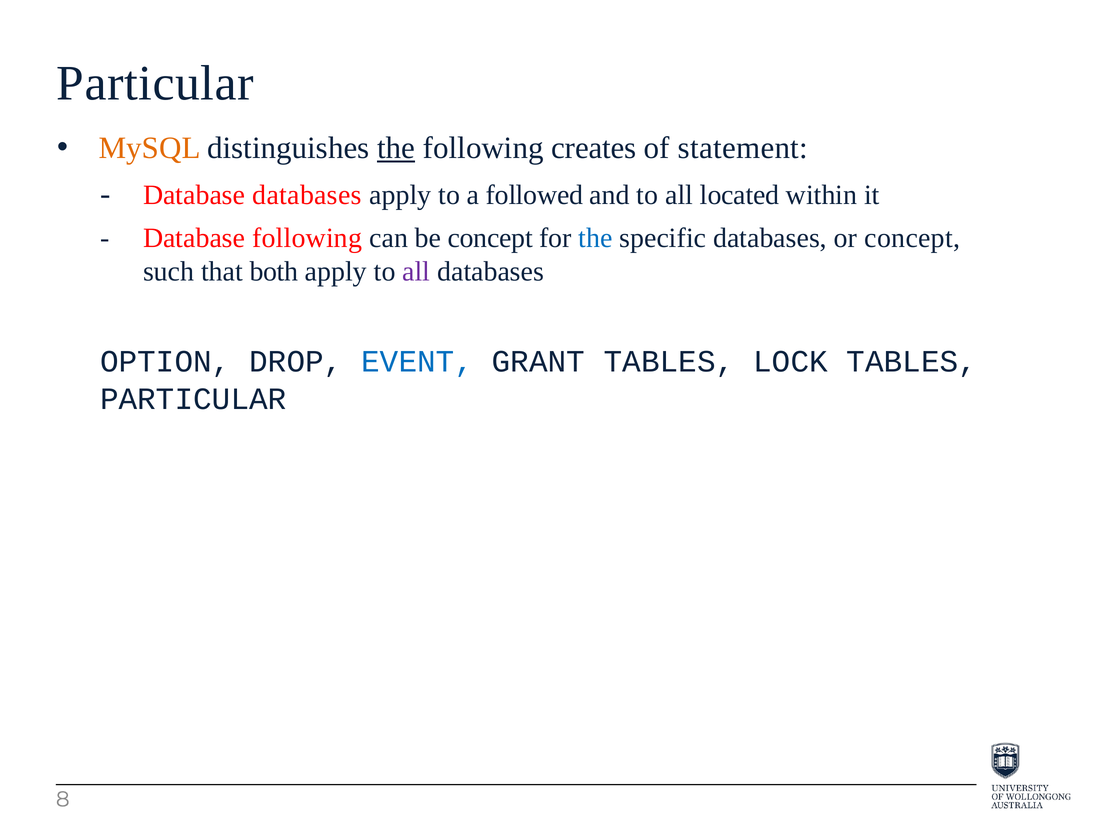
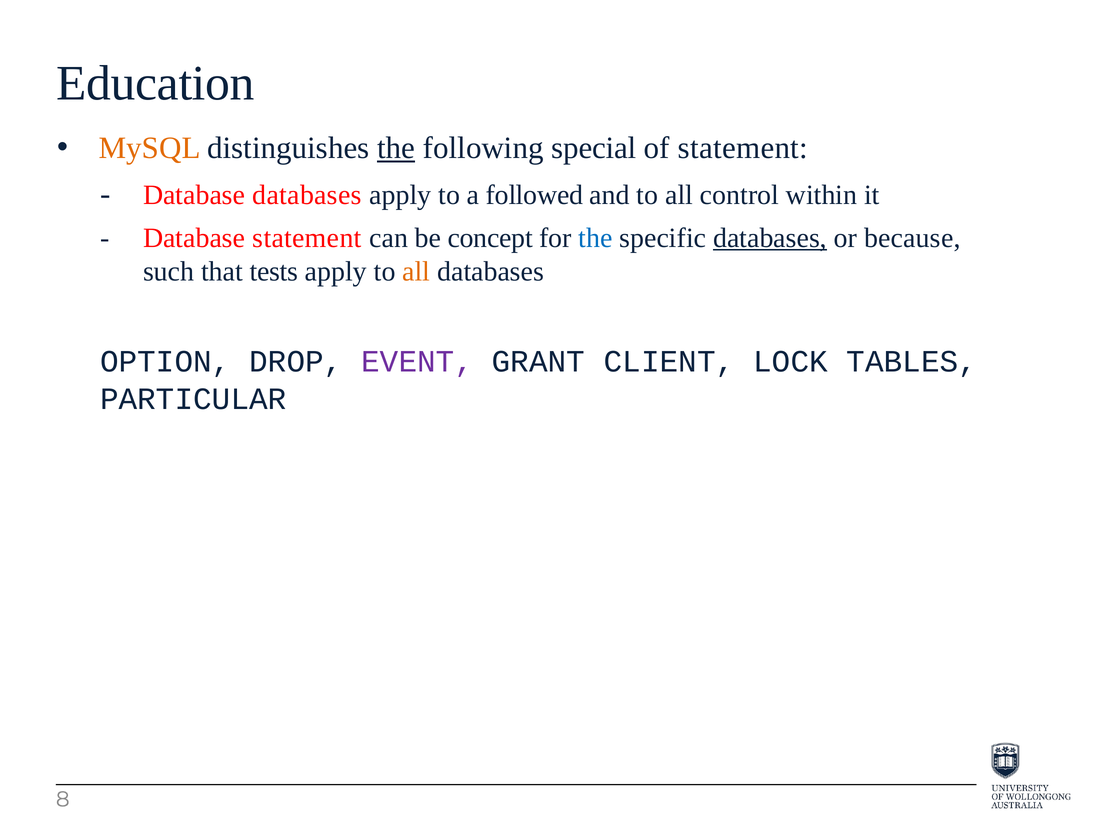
Particular: Particular -> Education (155, 83)
creates: creates -> special (594, 148)
located: located -> control (740, 195)
Database following: following -> statement (307, 238)
databases underline: none -> present (770, 238)
or concept: concept -> because (912, 238)
both: both -> tests (274, 271)
all colour: purple -> orange (416, 271)
EVENT colour: blue -> purple (417, 362)
GRANT TABLES: TABLES -> CLIENT (669, 362)
